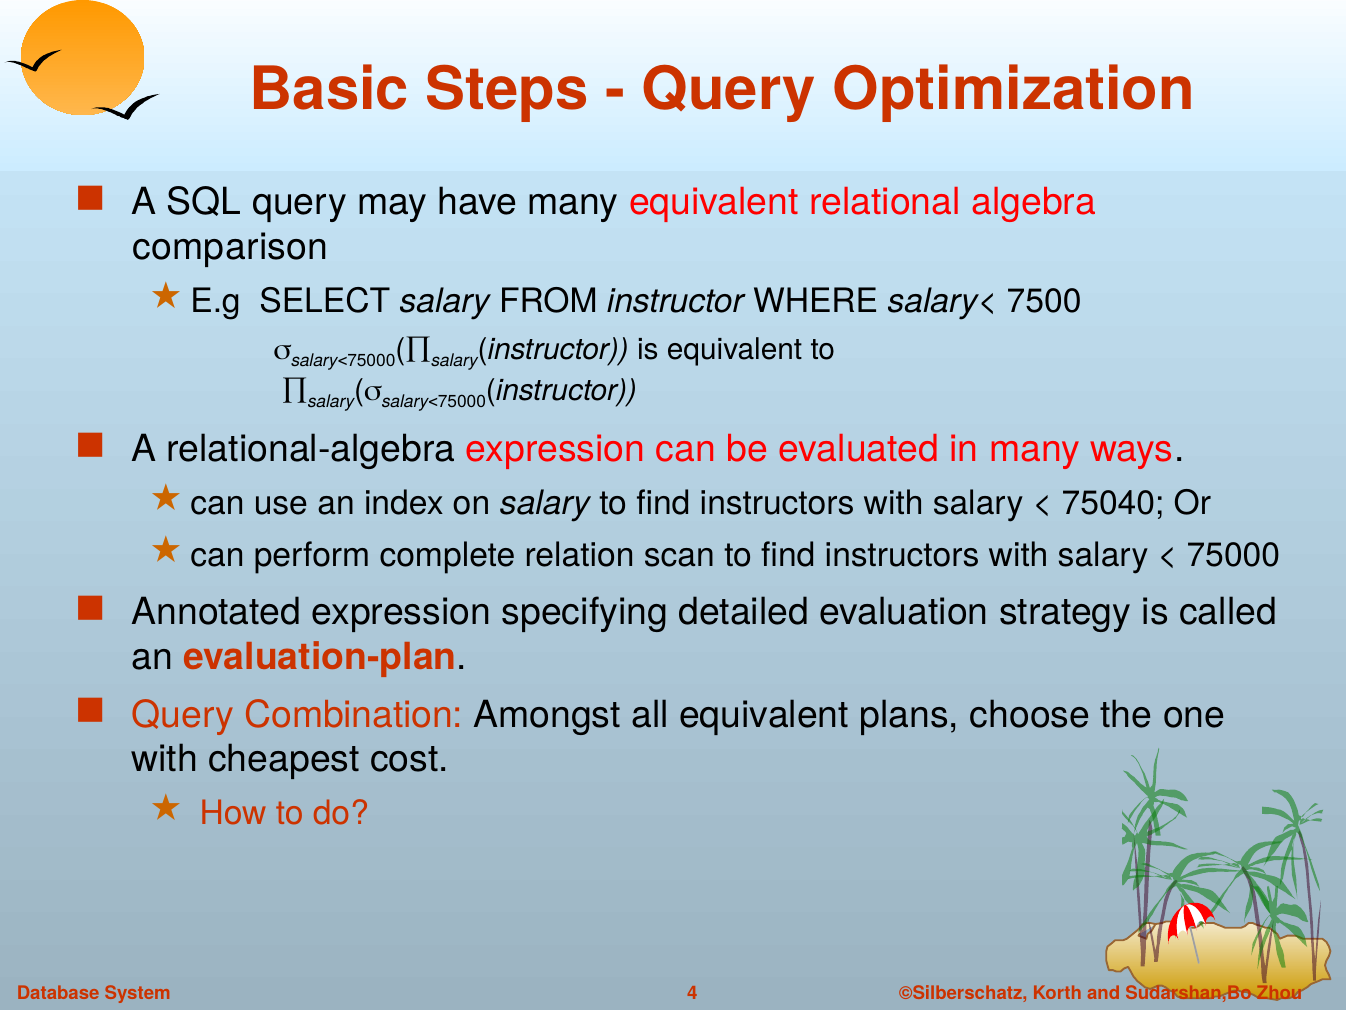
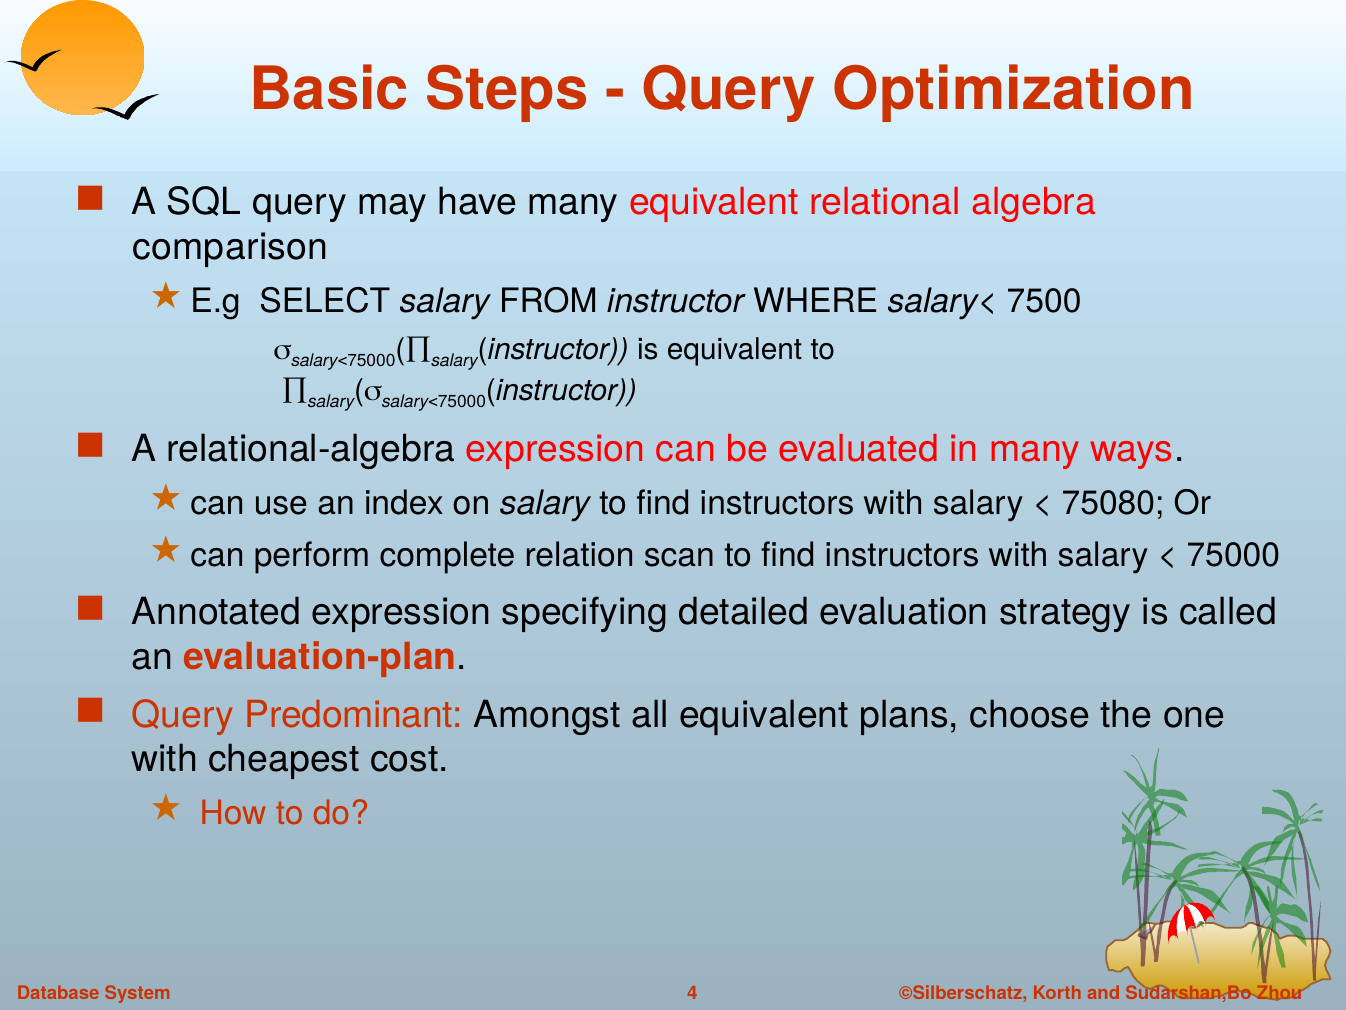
75040: 75040 -> 75080 (1113, 503)
Combination: Combination -> Predominant (354, 714)
